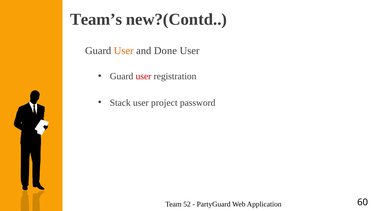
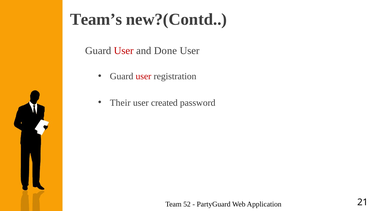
User colour: orange -> red (124, 51)
Stack: Stack -> Their (120, 103)
project: project -> created (164, 103)
60: 60 -> 21 (363, 203)
